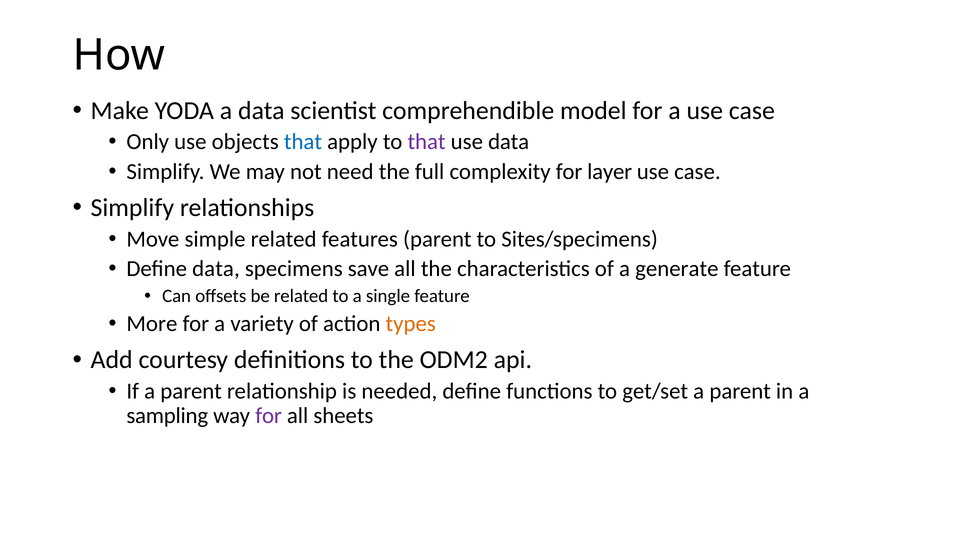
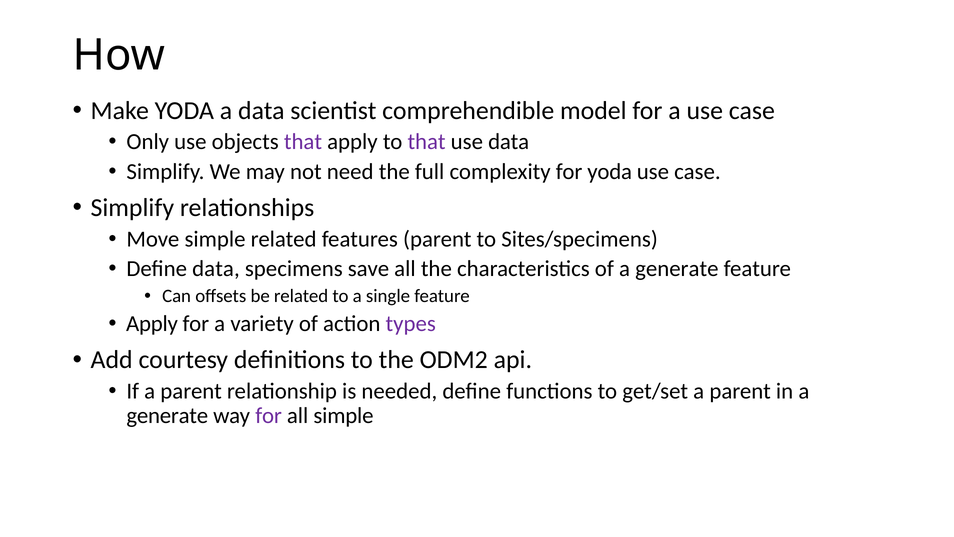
that colour: blue -> purple (303, 142)
for layer: layer -> yoda (610, 171)
More: More -> Apply (152, 323)
types colour: orange -> purple (411, 323)
sampling: sampling -> generate (167, 416)
all sheets: sheets -> simple (343, 416)
